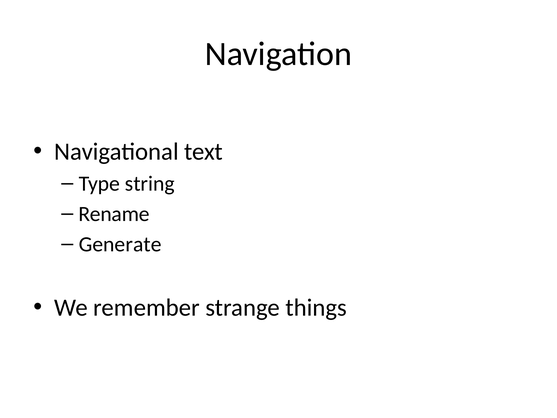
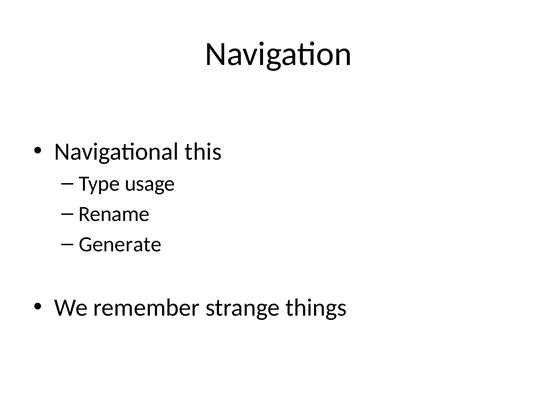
text: text -> this (203, 152)
string: string -> usage (150, 184)
